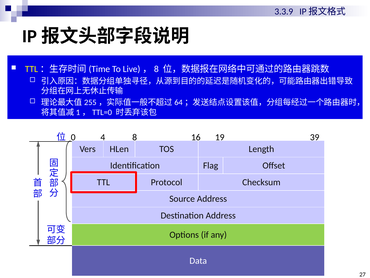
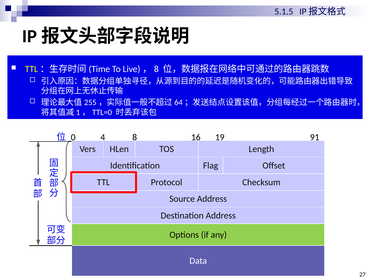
3.3.9: 3.3.9 -> 5.1.5 (284, 12)
39: 39 -> 91 (315, 137)
